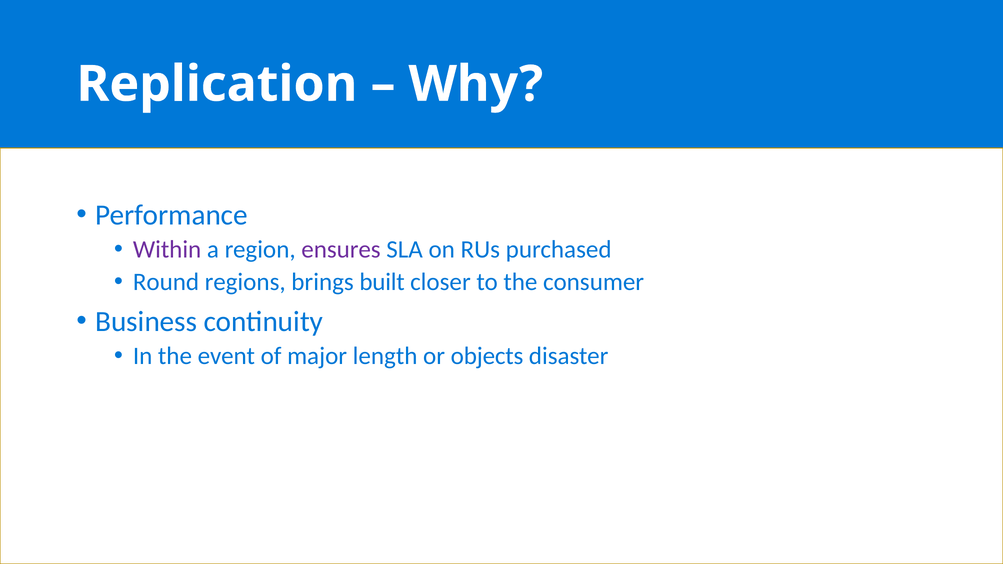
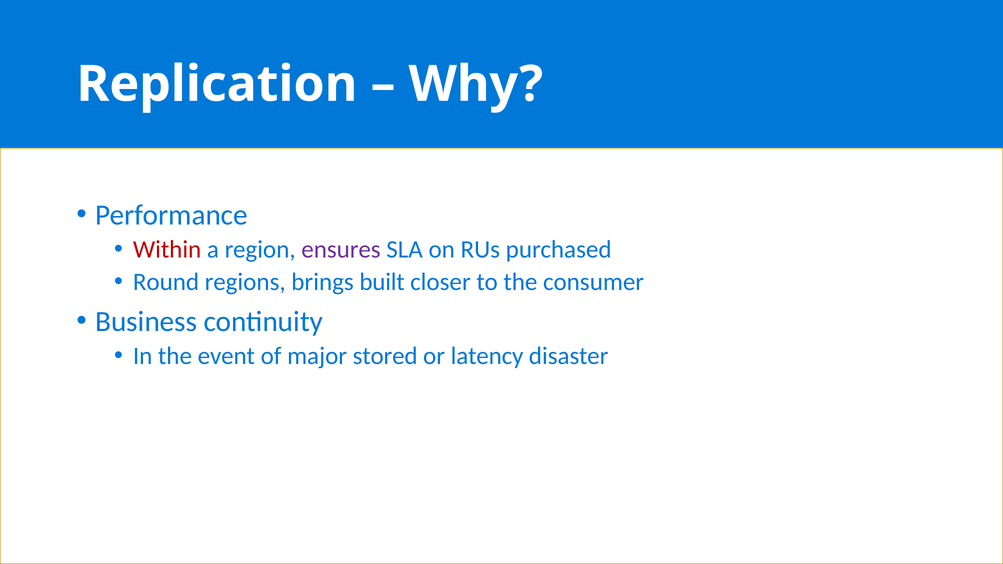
Within colour: purple -> red (167, 250)
length: length -> stored (385, 356)
objects: objects -> latency (487, 356)
